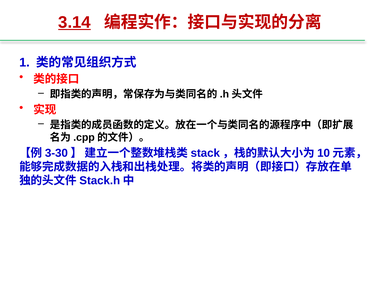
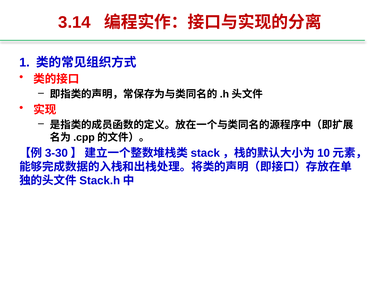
3.14 underline: present -> none (74, 22)
